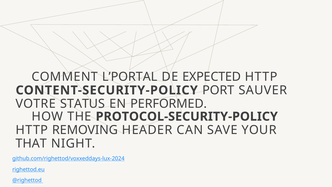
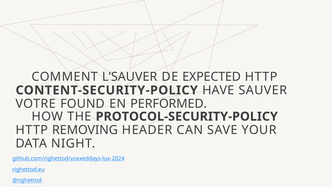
L’PORTAL: L’PORTAL -> L’SAUVER (130, 77)
PORT: PORT -> HAVE (218, 90)
STATUS: STATUS -> FOUND (83, 104)
THAT: THAT -> DATA (31, 143)
